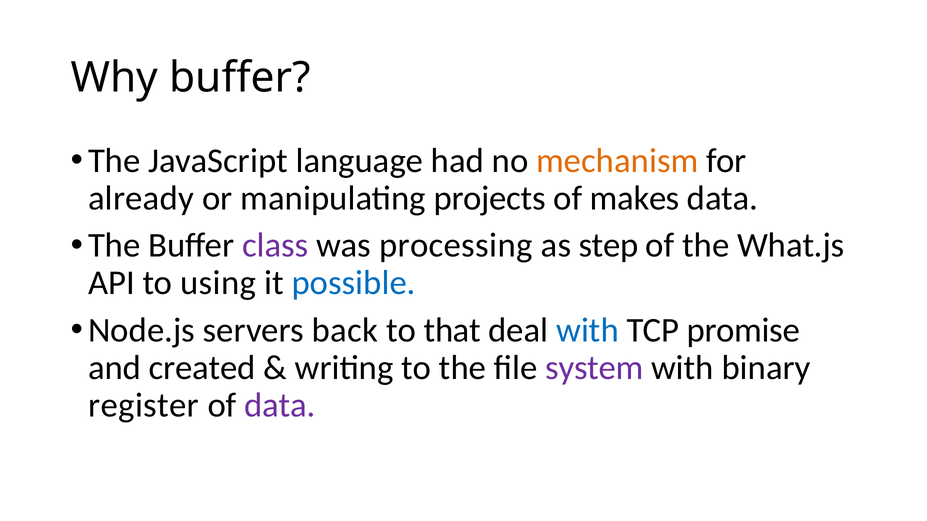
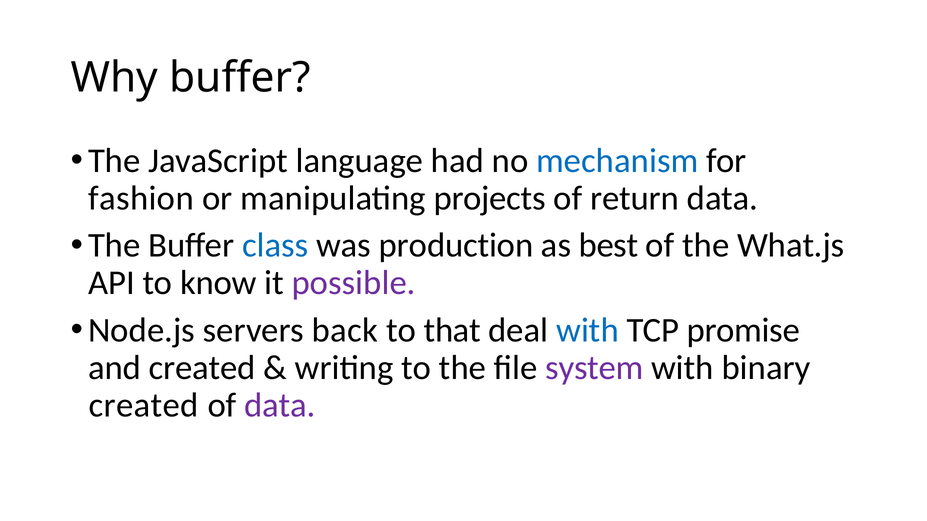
mechanism colour: orange -> blue (617, 161)
already: already -> fashion (141, 198)
makes: makes -> return (635, 198)
class colour: purple -> blue (275, 246)
processing: processing -> production (456, 246)
step: step -> best (608, 246)
using: using -> know (218, 283)
possible colour: blue -> purple (354, 283)
register: register -> created (144, 405)
